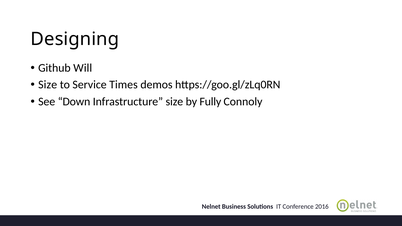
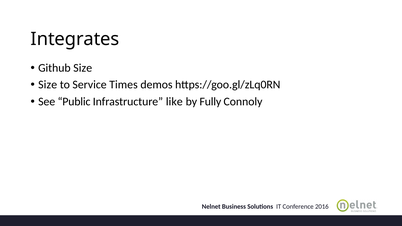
Designing: Designing -> Integrates (75, 39)
Github Will: Will -> Size (83, 68)
Down: Down -> Public (74, 102)
Infrastructure size: size -> like (174, 102)
